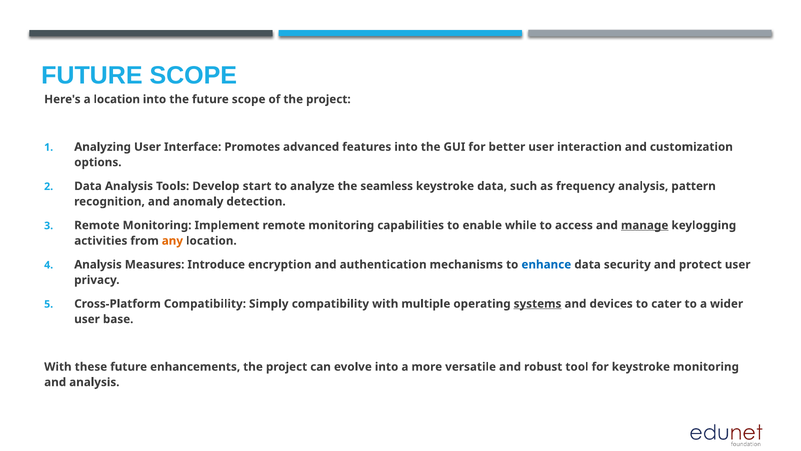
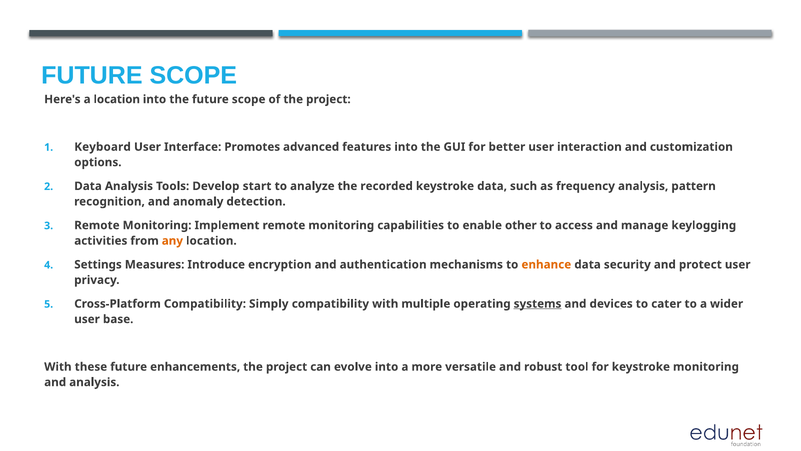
Analyzing: Analyzing -> Keyboard (103, 147)
seamless: seamless -> recorded (387, 186)
while: while -> other (521, 225)
manage underline: present -> none (645, 225)
Analysis: Analysis -> Settings (98, 264)
enhance colour: blue -> orange (546, 264)
